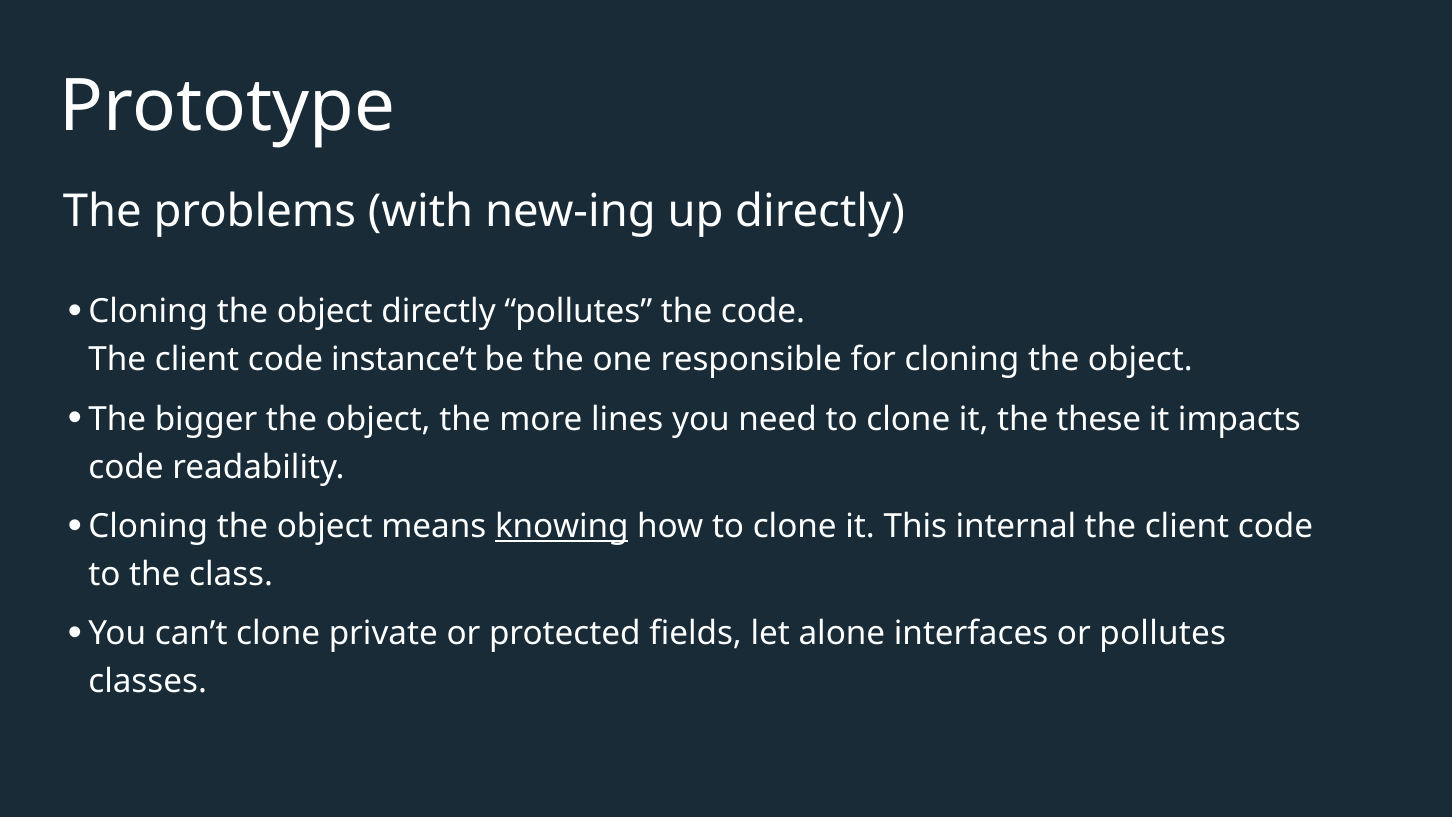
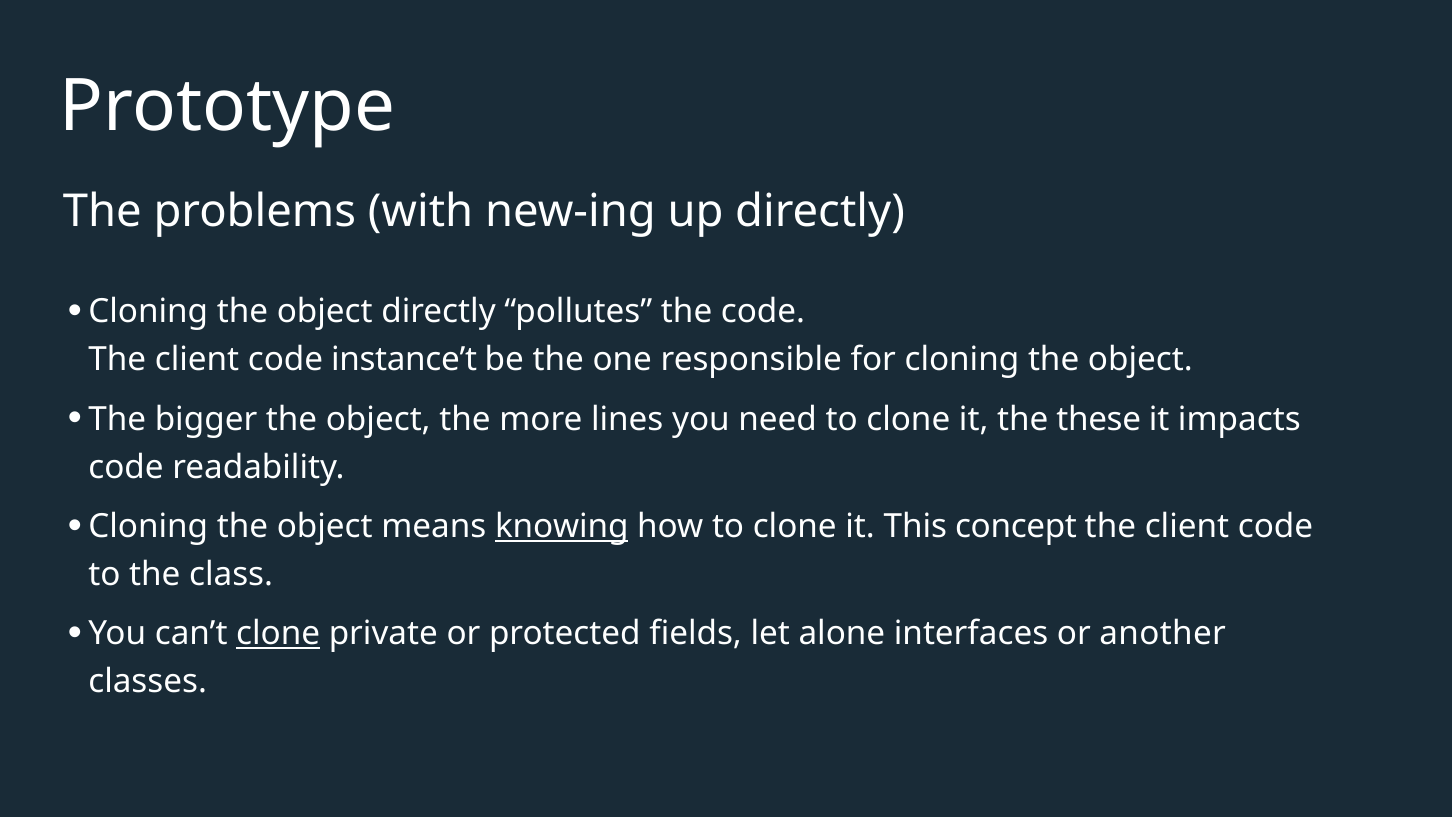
internal: internal -> concept (1016, 526)
clone underline: none -> present (278, 634)
or pollutes: pollutes -> another (1163, 634)
